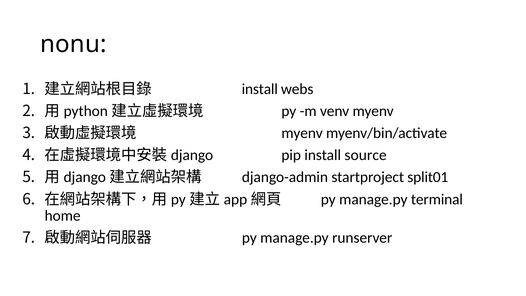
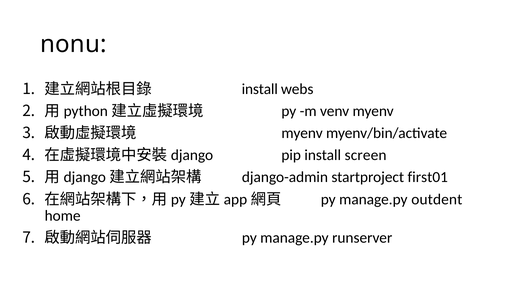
source: source -> screen (366, 155)
split01: split01 -> first01 (428, 177)
terminal: terminal -> outdent (437, 199)
